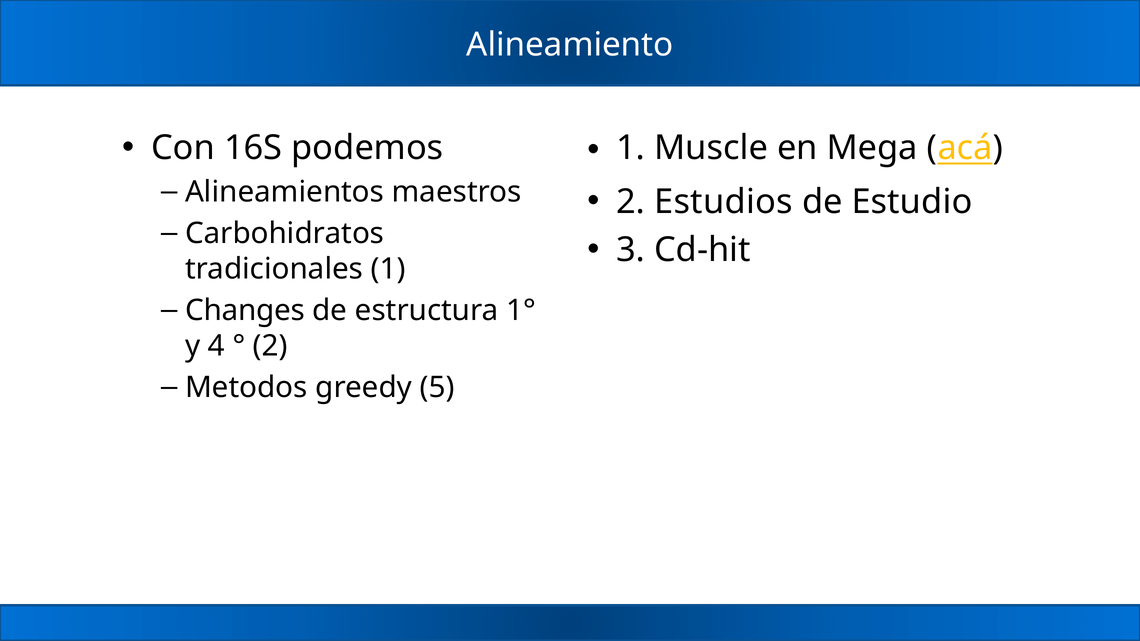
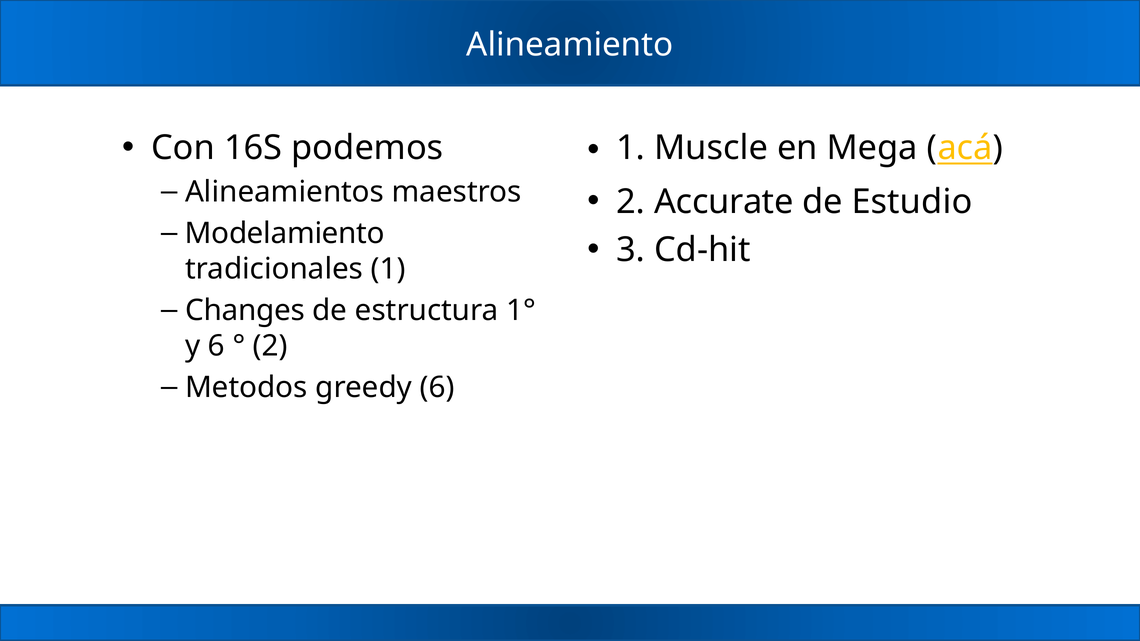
Estudios: Estudios -> Accurate (724, 202)
Carbohidratos: Carbohidratos -> Modelamiento (285, 234)
y 4: 4 -> 6 (216, 346)
greedy 5: 5 -> 6 (437, 388)
